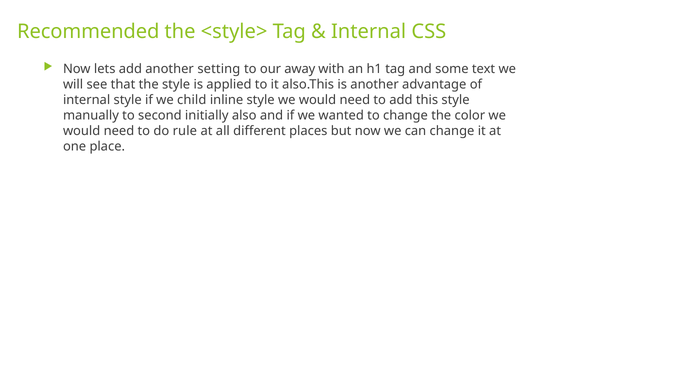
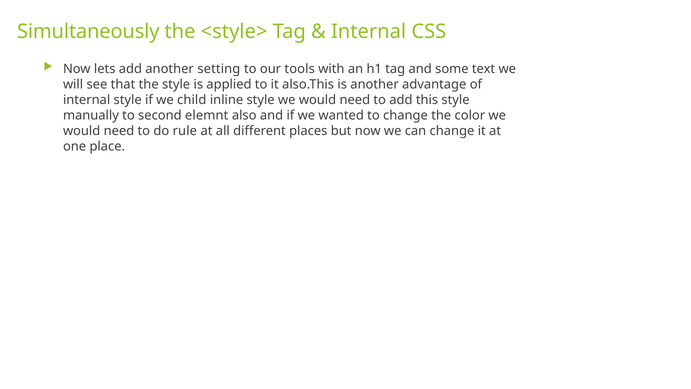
Recommended: Recommended -> Simultaneously (88, 32)
away: away -> tools (300, 69)
initially: initially -> elemnt (207, 115)
